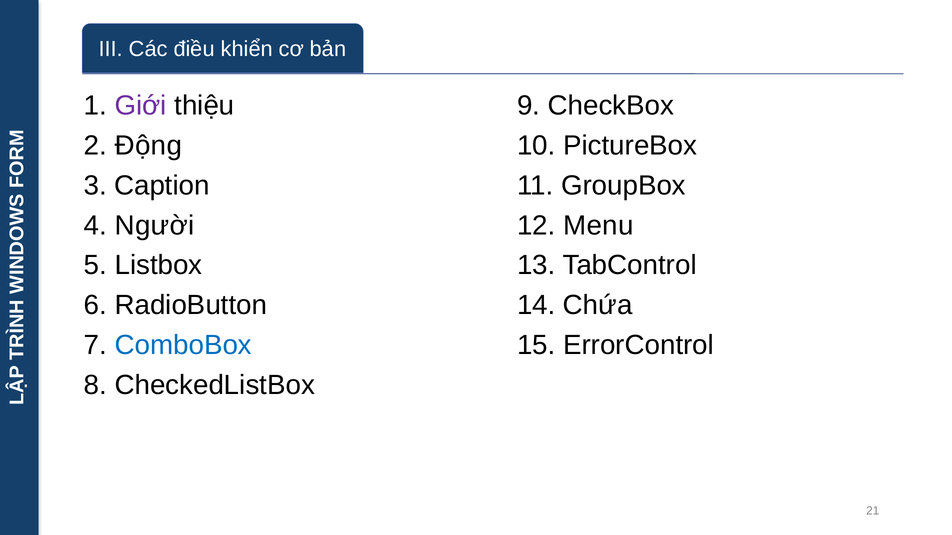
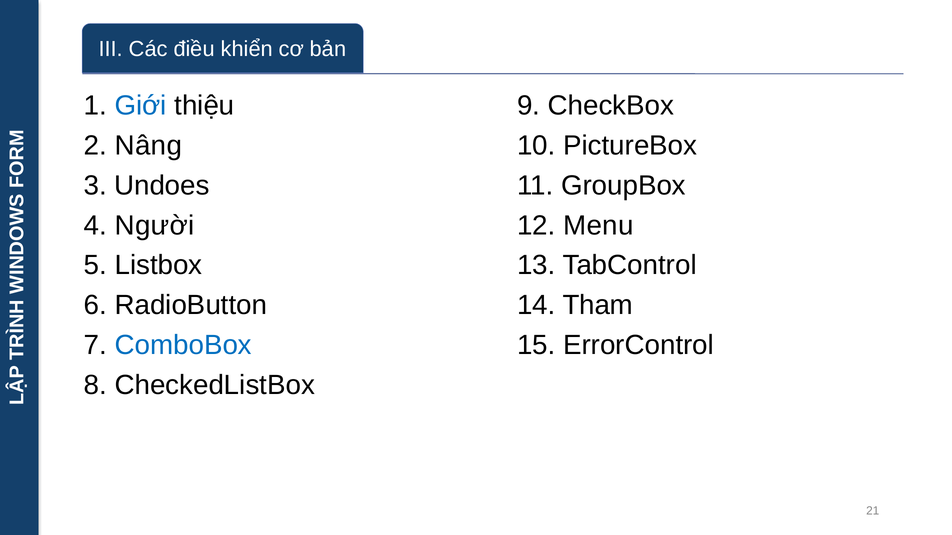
Giới colour: purple -> blue (141, 106)
Động: Động -> Nâng (148, 146)
Caption: Caption -> Undoes (162, 186)
Chứa: Chứa -> Tham (598, 305)
